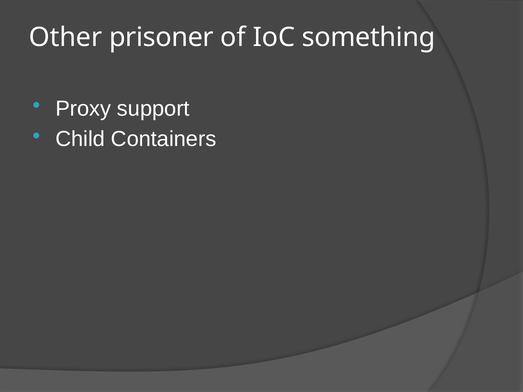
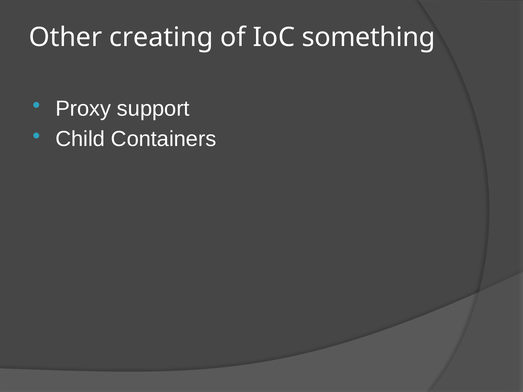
prisoner: prisoner -> creating (161, 37)
